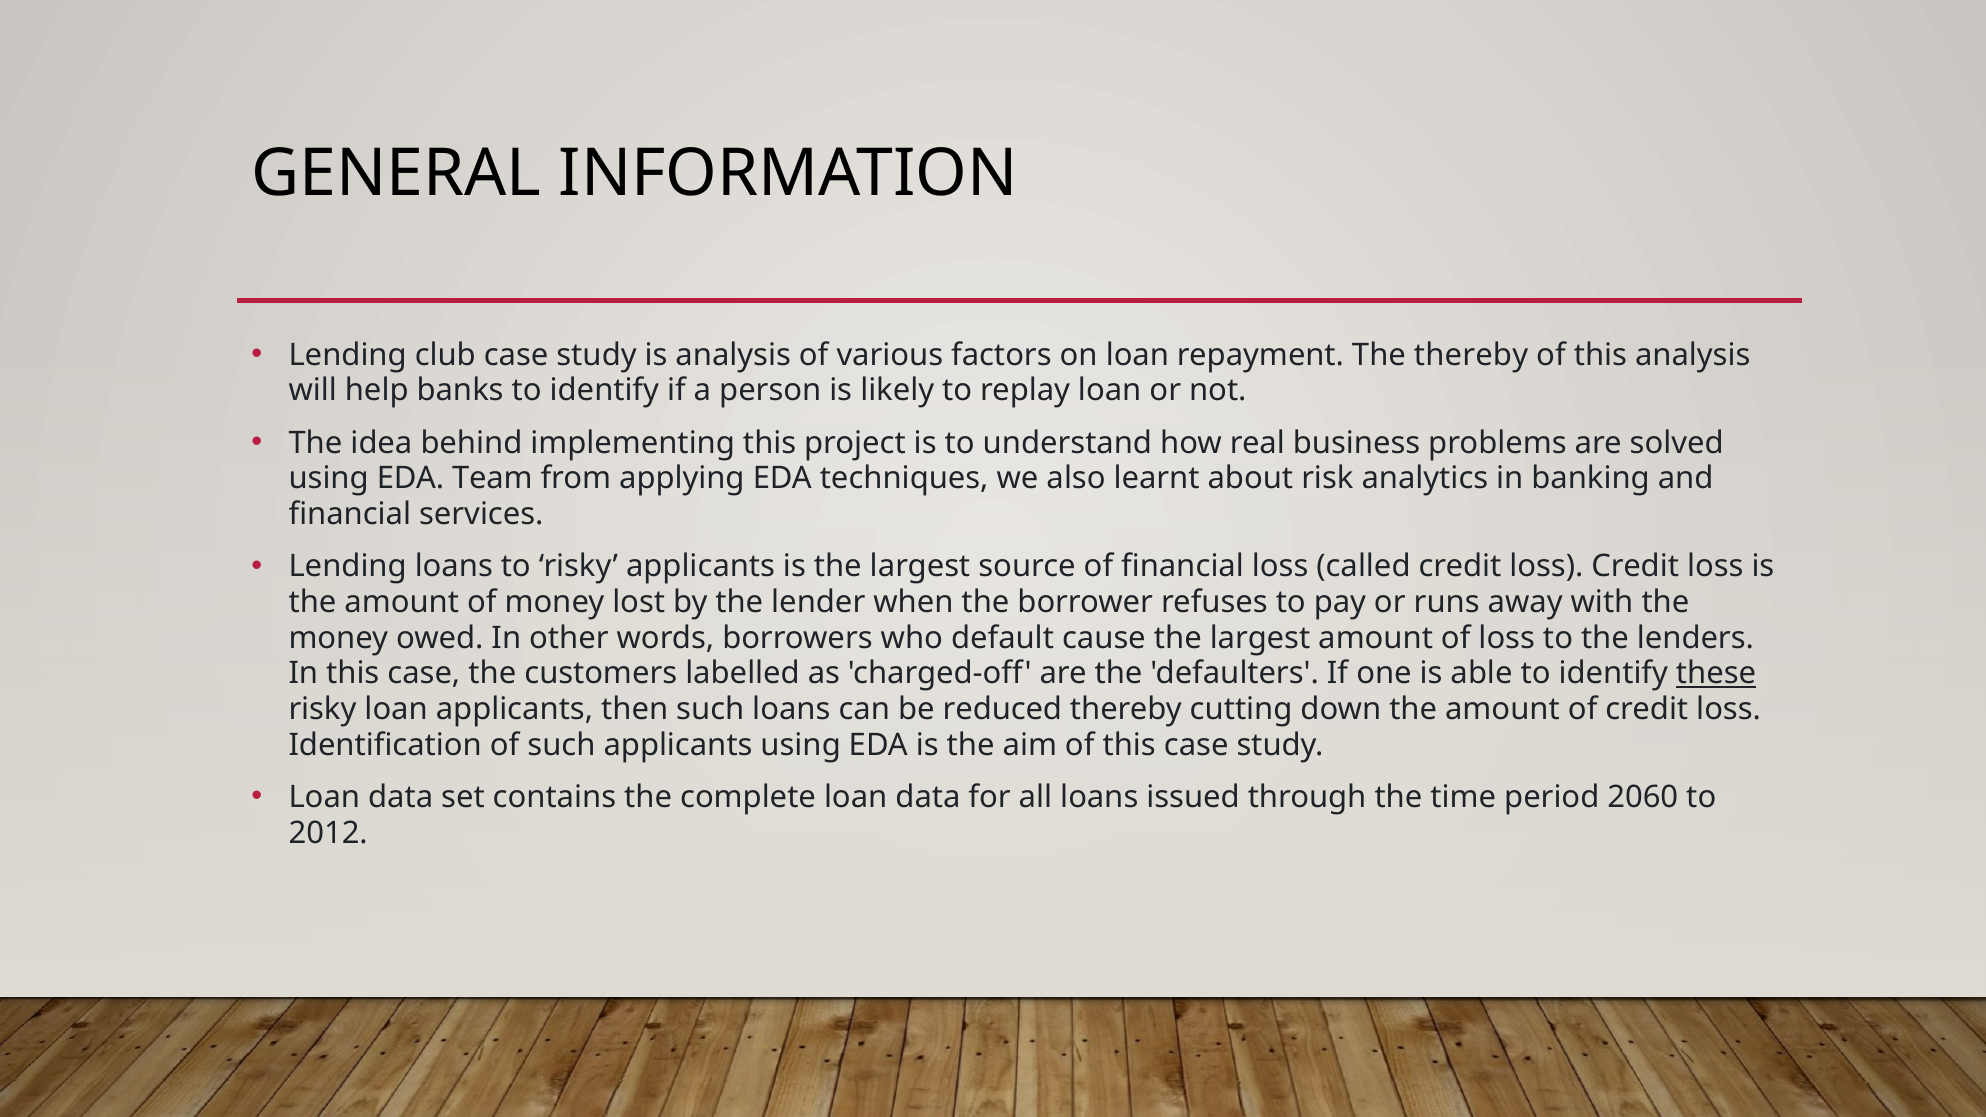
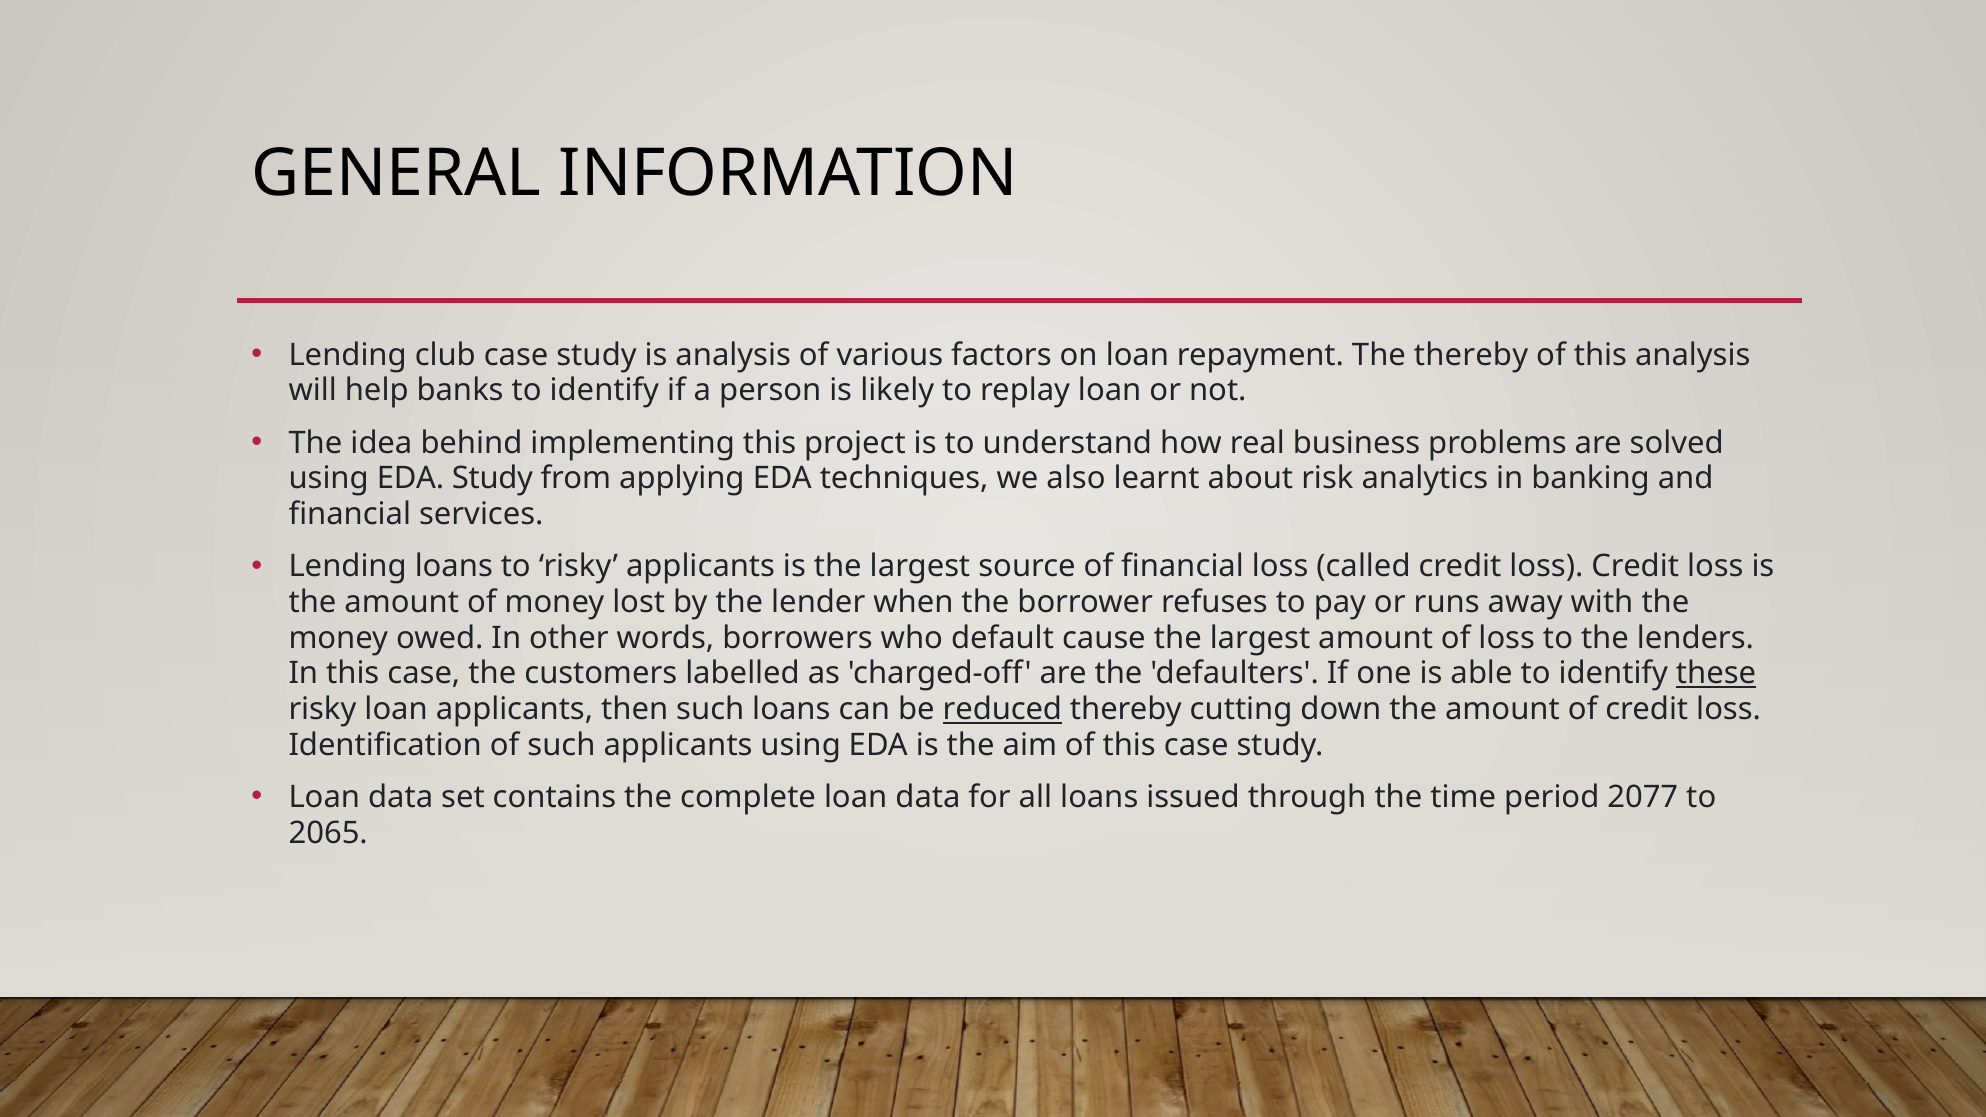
EDA Team: Team -> Study (492, 479)
reduced underline: none -> present (1002, 710)
2060: 2060 -> 2077 (1643, 797)
2012: 2012 -> 2065 (328, 833)
